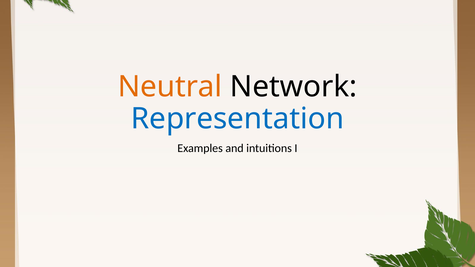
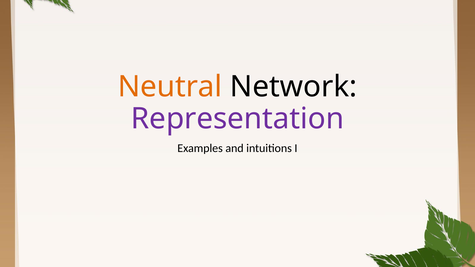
Representation colour: blue -> purple (238, 119)
